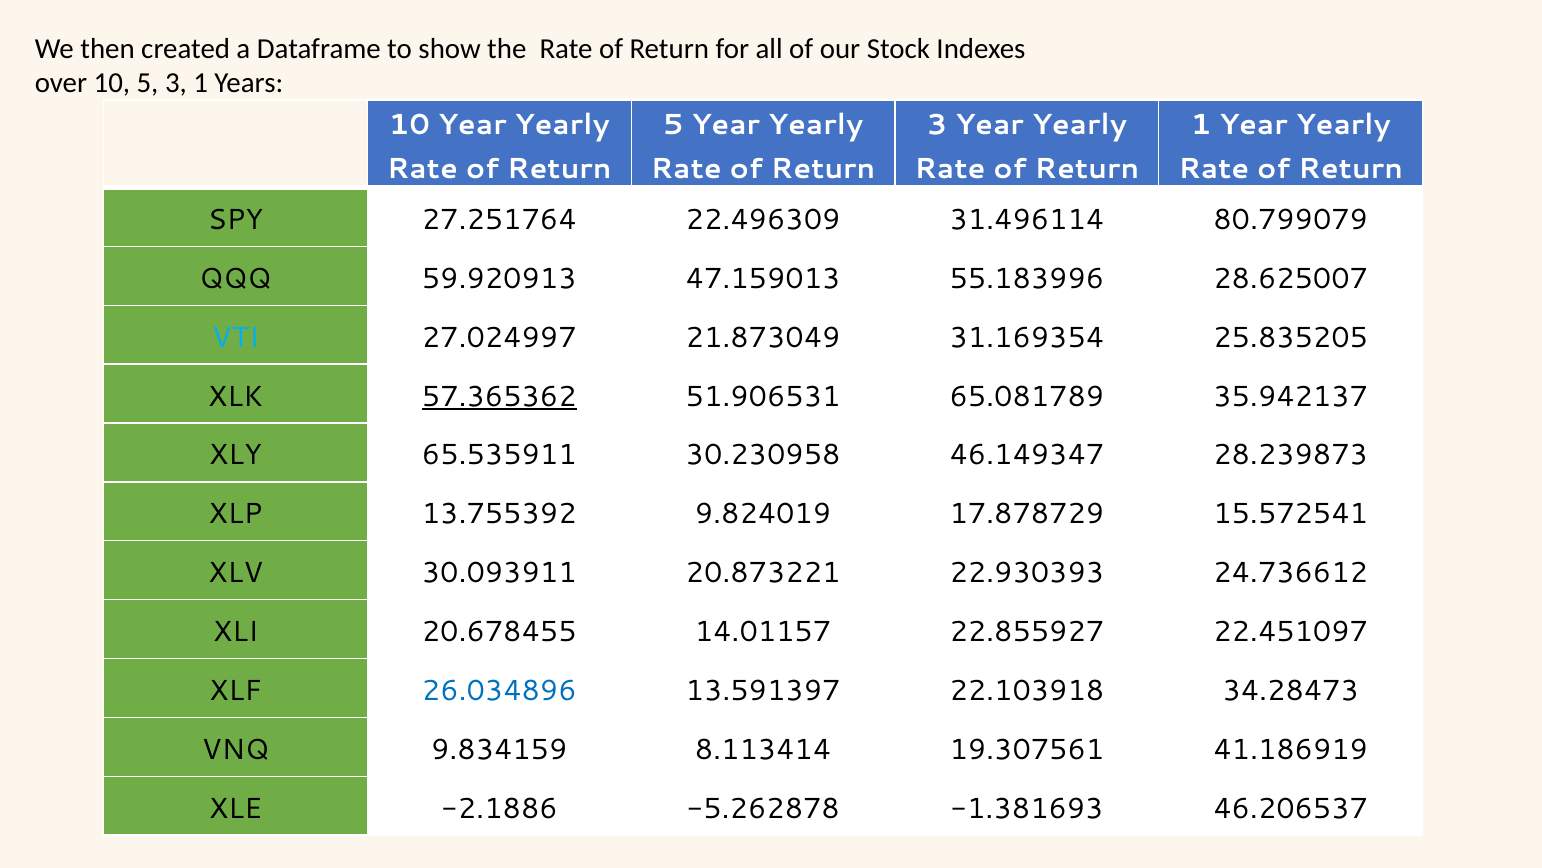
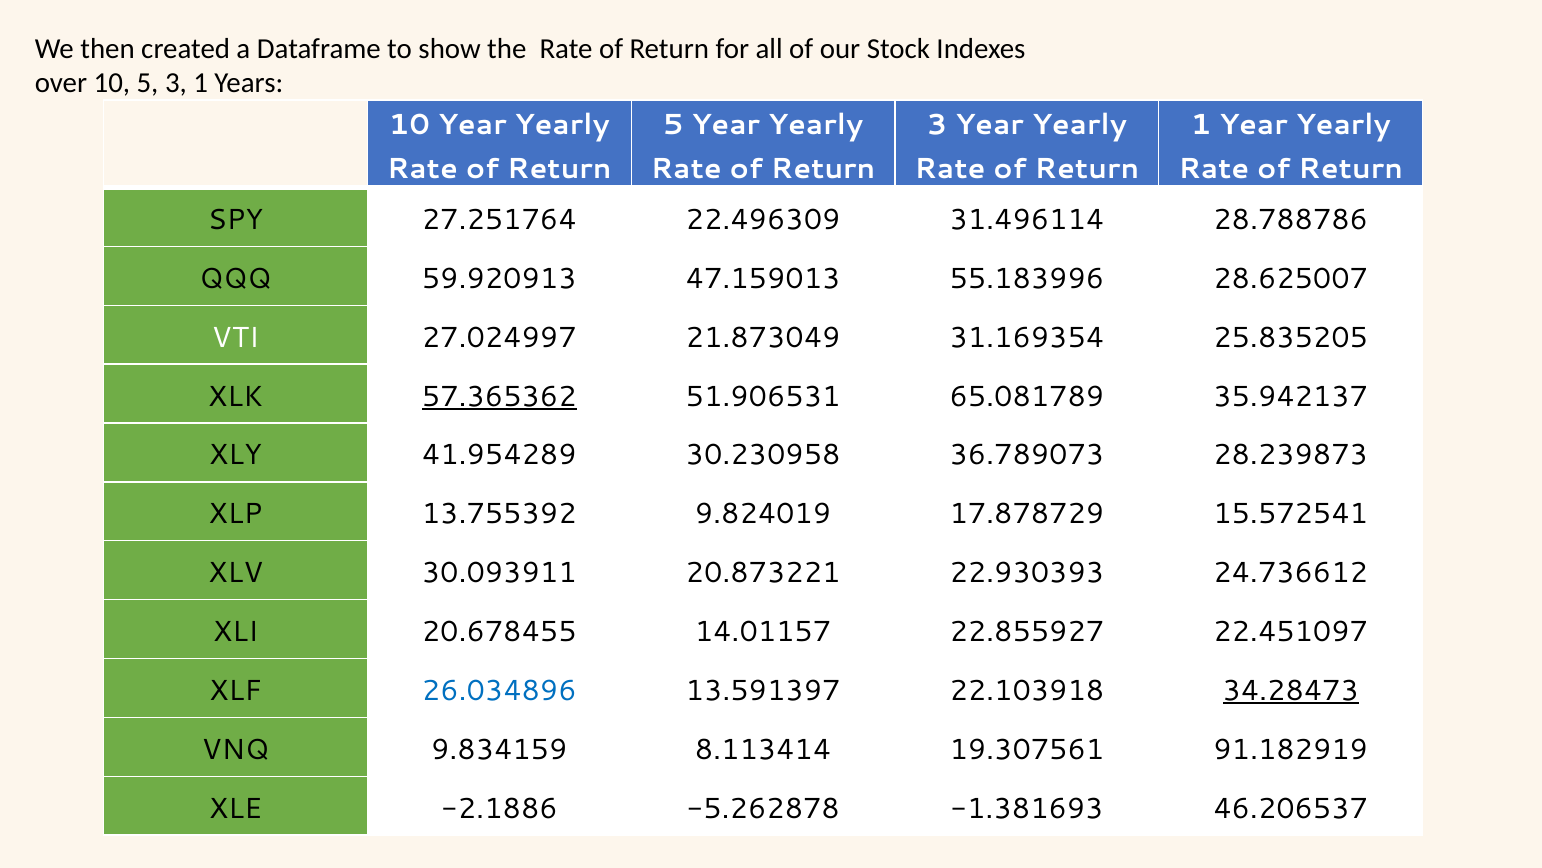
80.799079: 80.799079 -> 28.788786 (1291, 220)
VTI colour: light blue -> white (236, 337)
65.535911: 65.535911 -> 41.954289 (499, 455)
46.149347: 46.149347 -> 36.789073 (1027, 455)
34.28473 underline: none -> present (1291, 690)
41.186919: 41.186919 -> 91.182919 (1291, 749)
